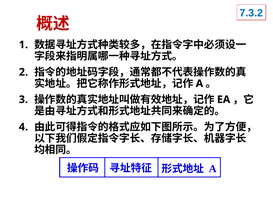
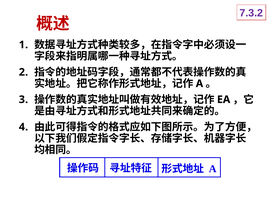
7.3.2 colour: blue -> purple (251, 13)
